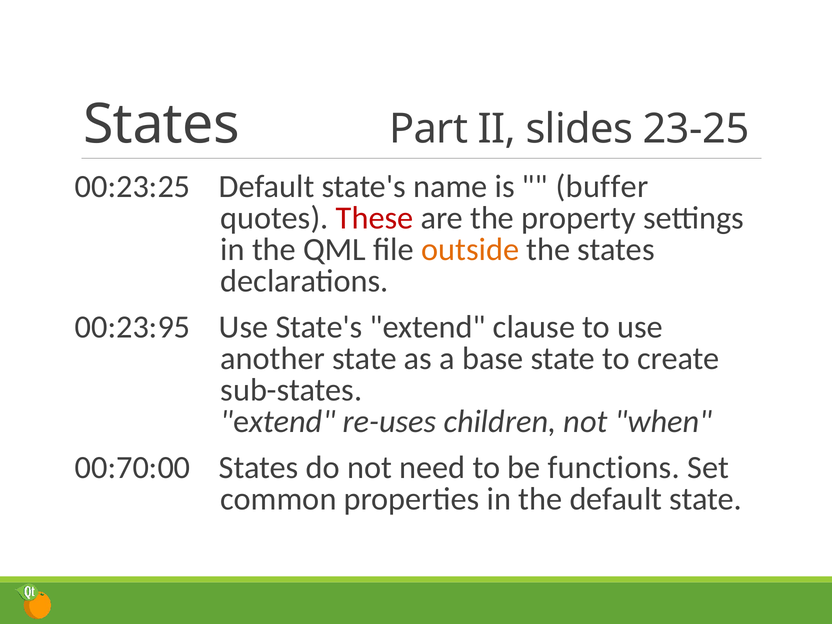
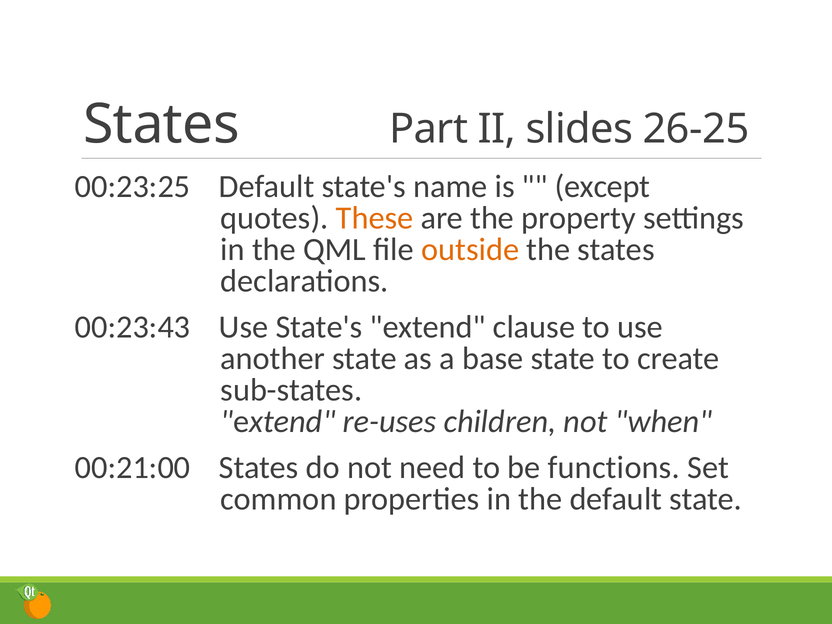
23-25: 23-25 -> 26-25 (696, 129)
buffer: buffer -> except (602, 187)
These colour: red -> orange (375, 218)
00:23:95: 00:23:95 -> 00:23:43 (133, 327)
00:70:00: 00:70:00 -> 00:21:00 (133, 467)
